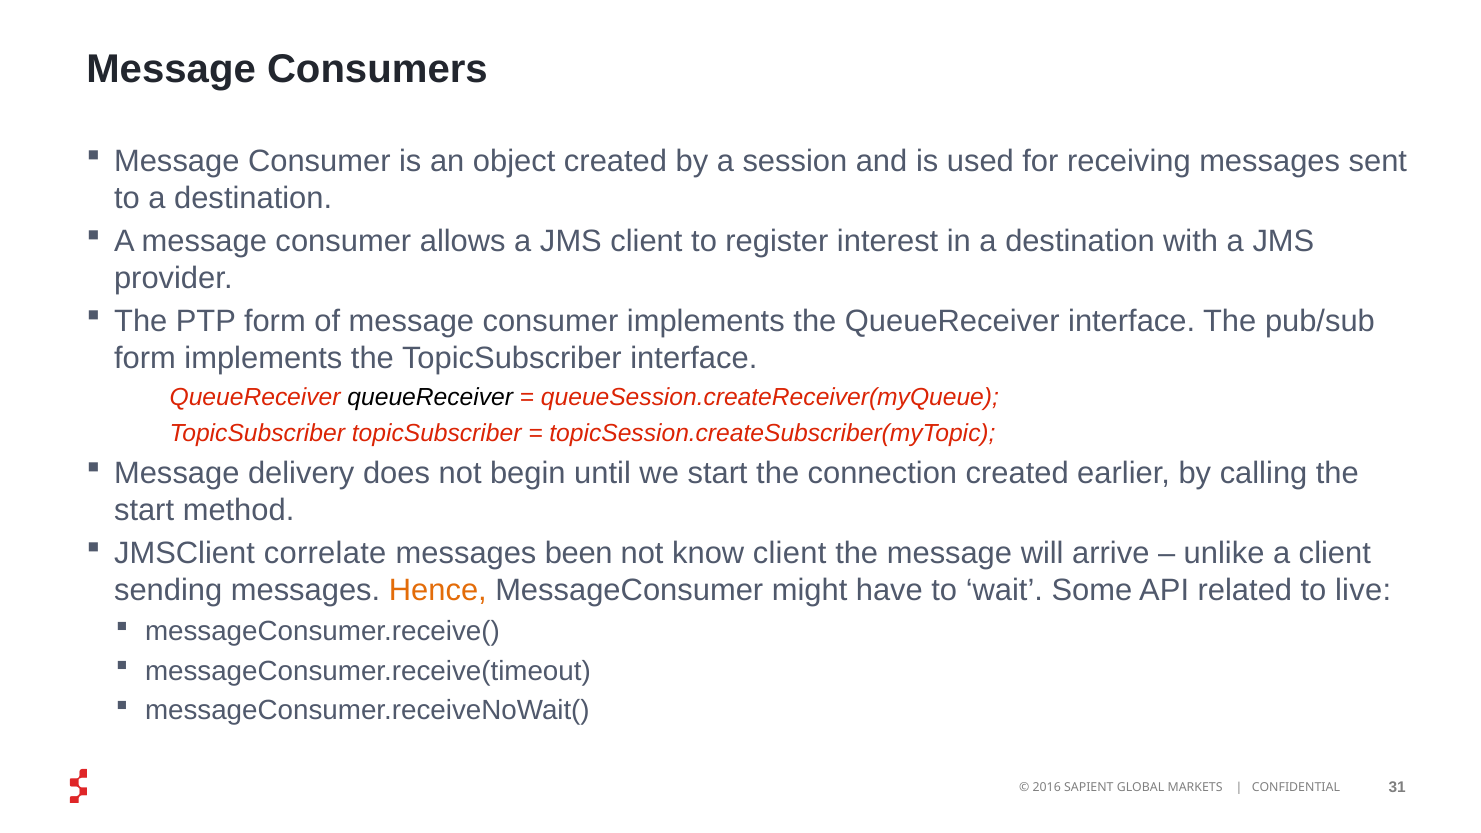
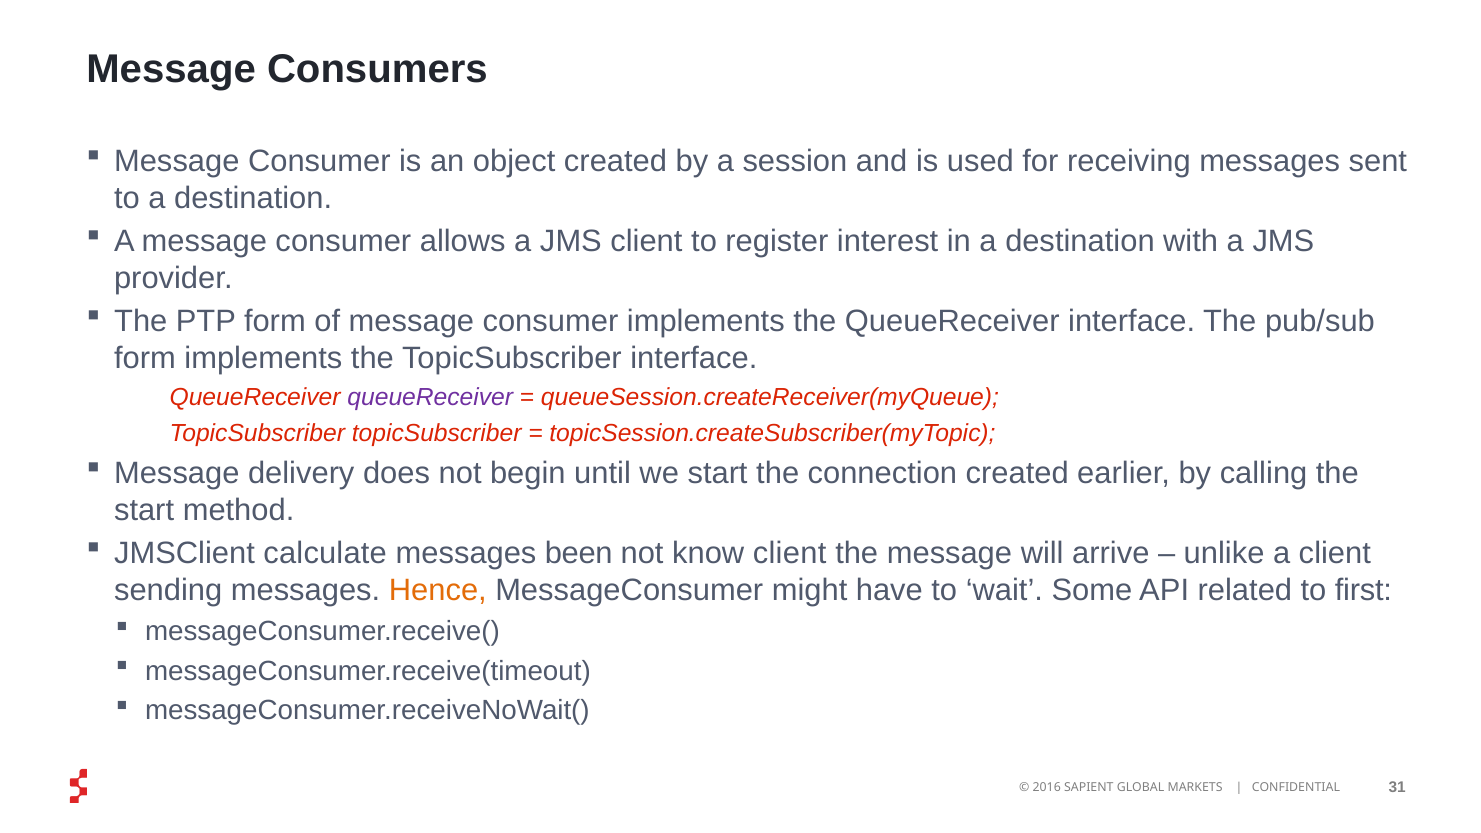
queueReceiver colour: black -> purple (430, 398)
correlate: correlate -> calculate (325, 554)
live: live -> first (1363, 591)
